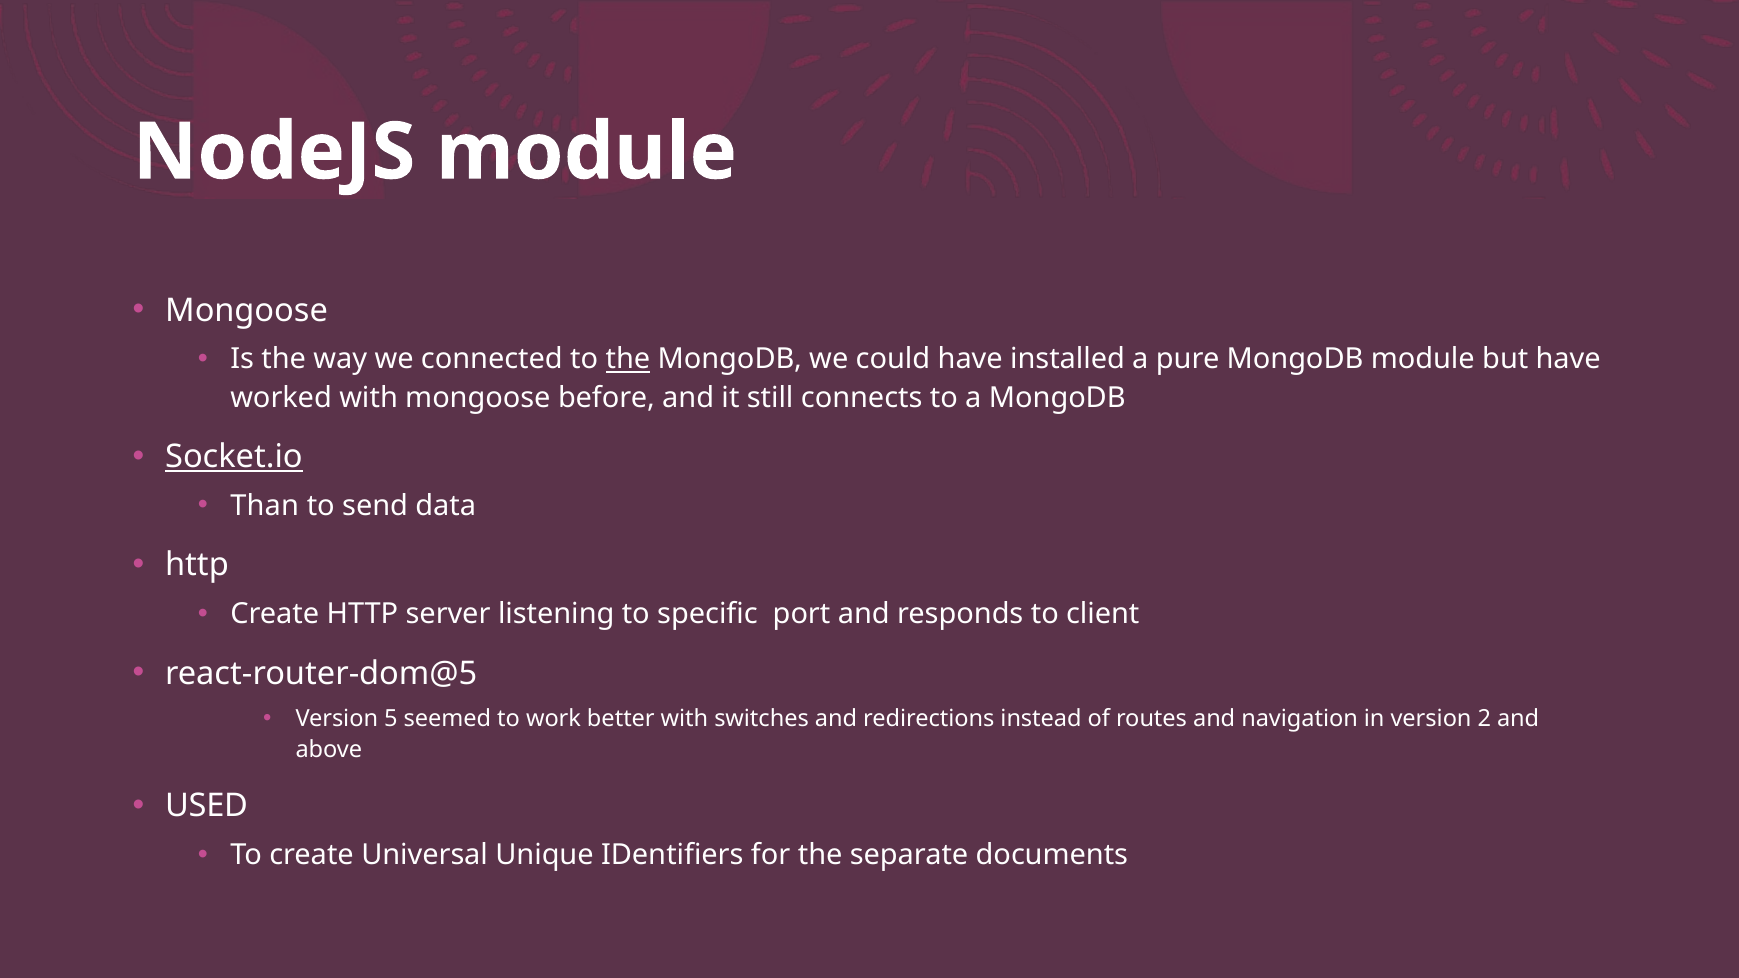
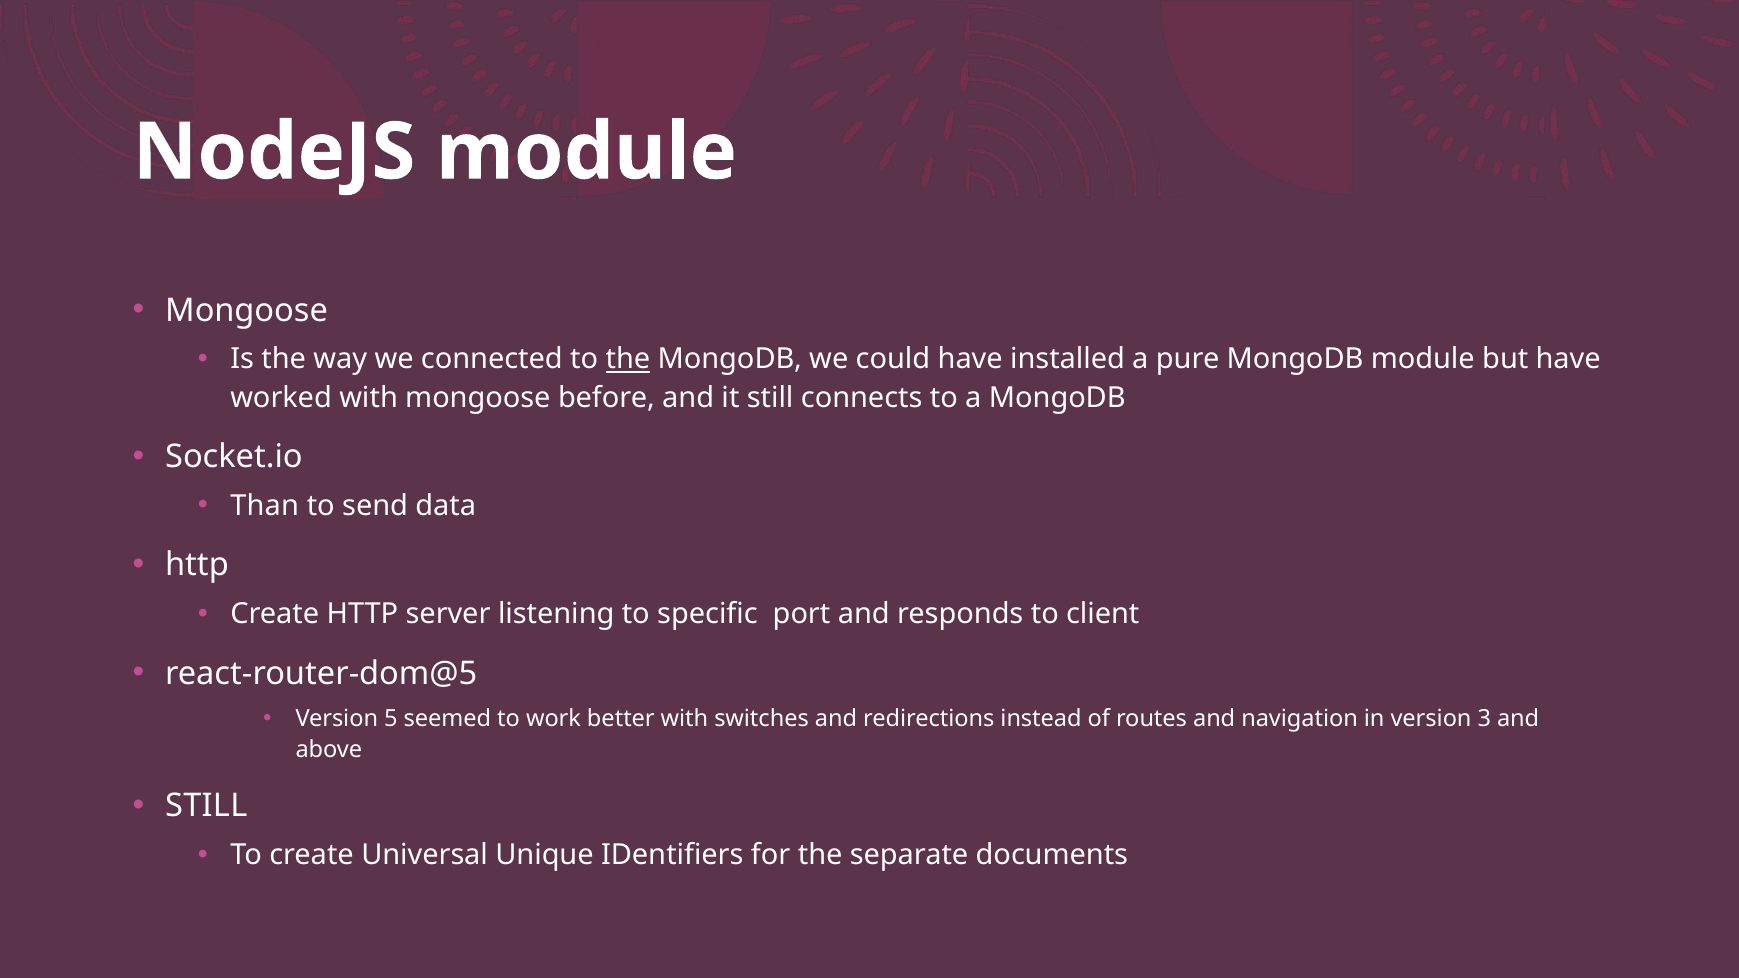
Socket.io underline: present -> none (234, 457)
2: 2 -> 3 (1484, 719)
USED: USED -> STILL (206, 806)
